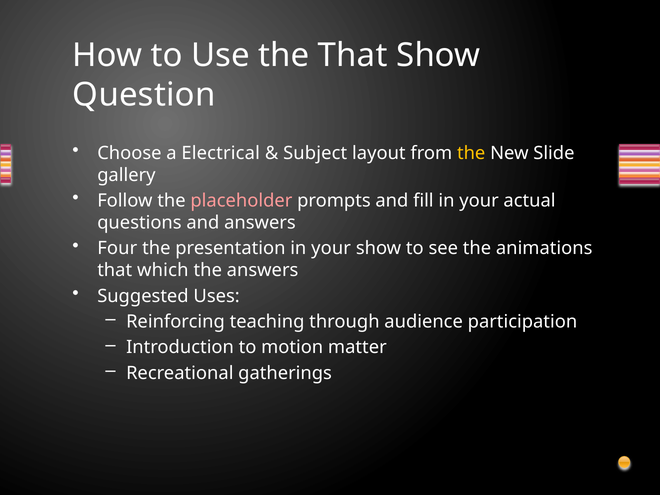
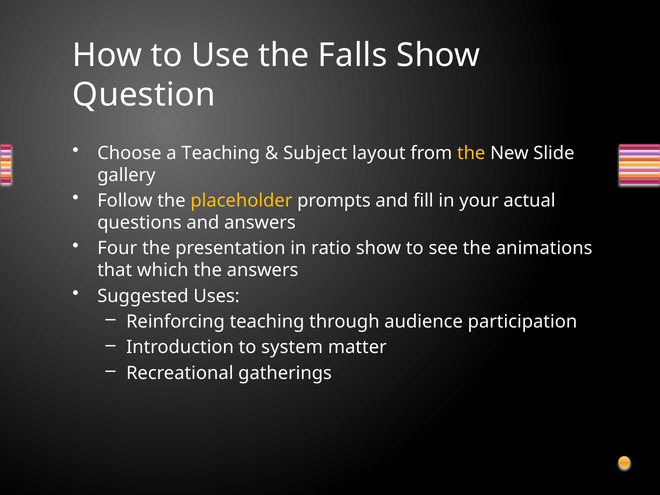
the That: That -> Falls (353, 55)
a Electrical: Electrical -> Teaching (221, 153)
placeholder colour: pink -> yellow (241, 201)
presentation in your: your -> ratio (331, 248)
motion: motion -> system (292, 347)
